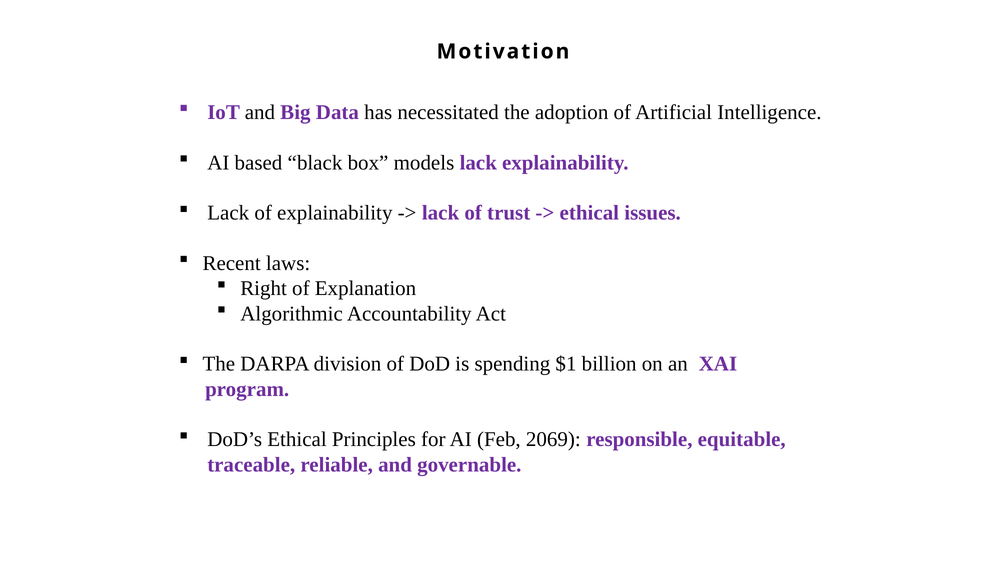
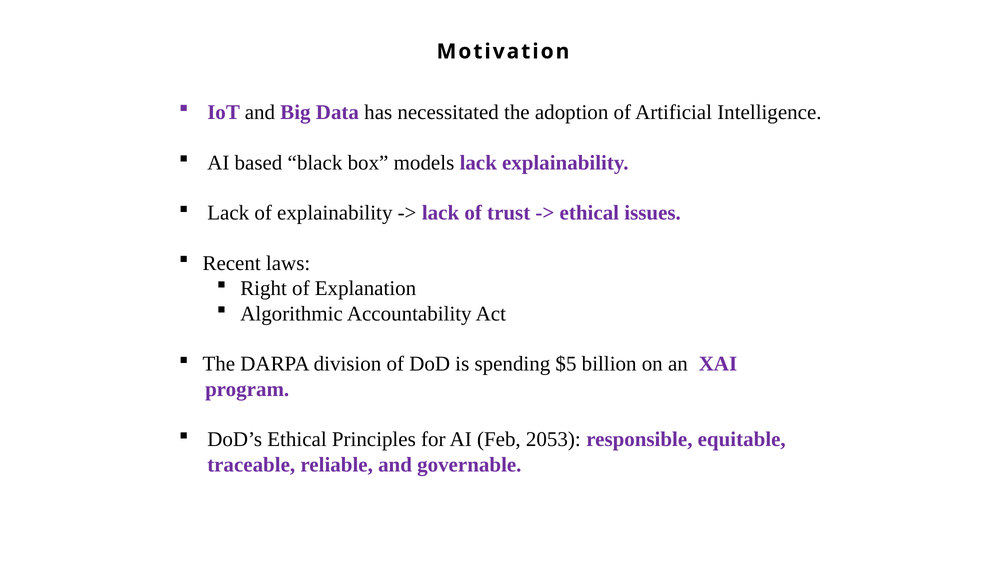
$1: $1 -> $5 (566, 364)
2069: 2069 -> 2053 (553, 439)
